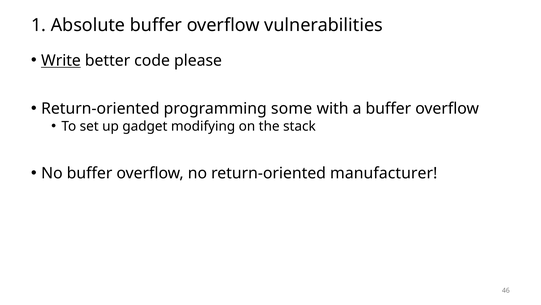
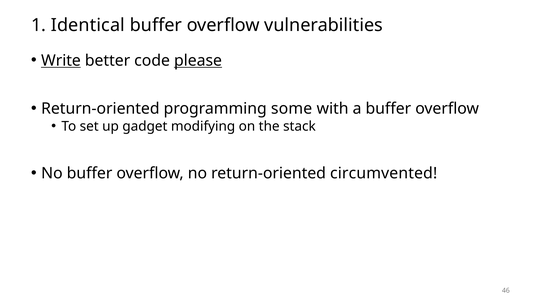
Absolute: Absolute -> Identical (88, 25)
please underline: none -> present (198, 60)
manufacturer: manufacturer -> circumvented (384, 173)
